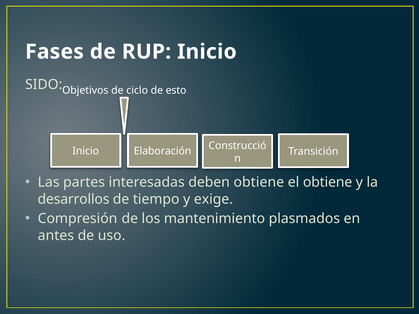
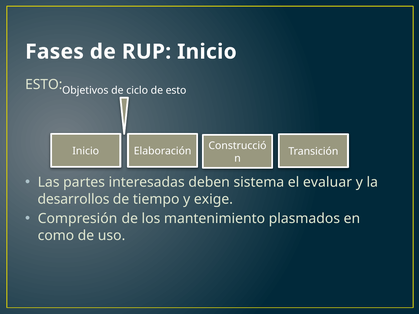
SIDO: SIDO -> ESTO (44, 85)
deben obtiene: obtiene -> sistema (259, 183)
el obtiene: obtiene -> evaluar (327, 183)
antes: antes -> como (56, 236)
